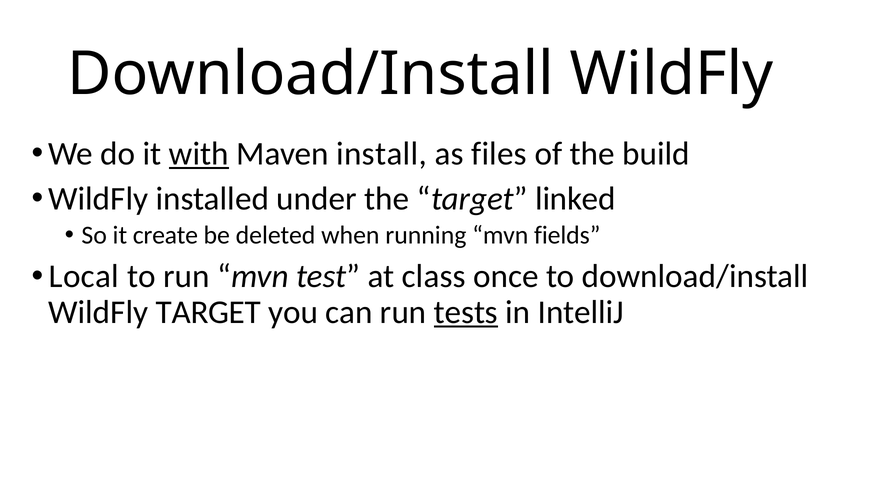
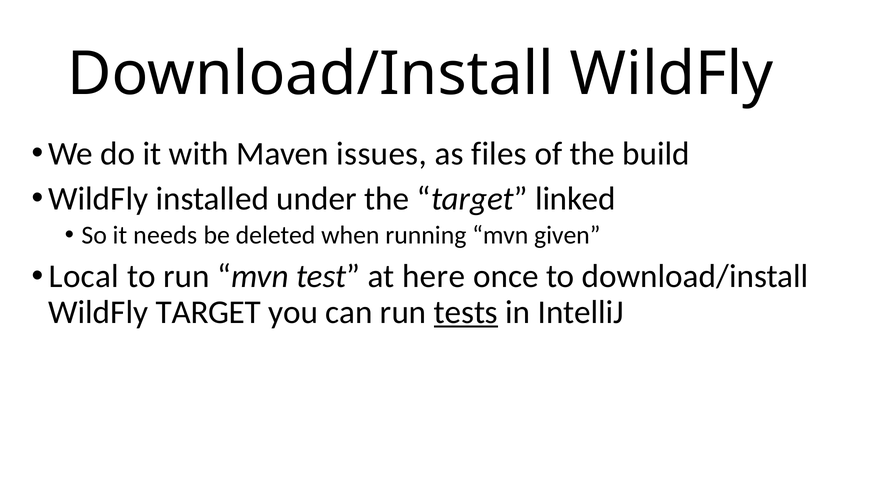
with underline: present -> none (199, 154)
install: install -> issues (382, 154)
create: create -> needs (165, 235)
fields: fields -> given (567, 235)
class: class -> here (434, 276)
